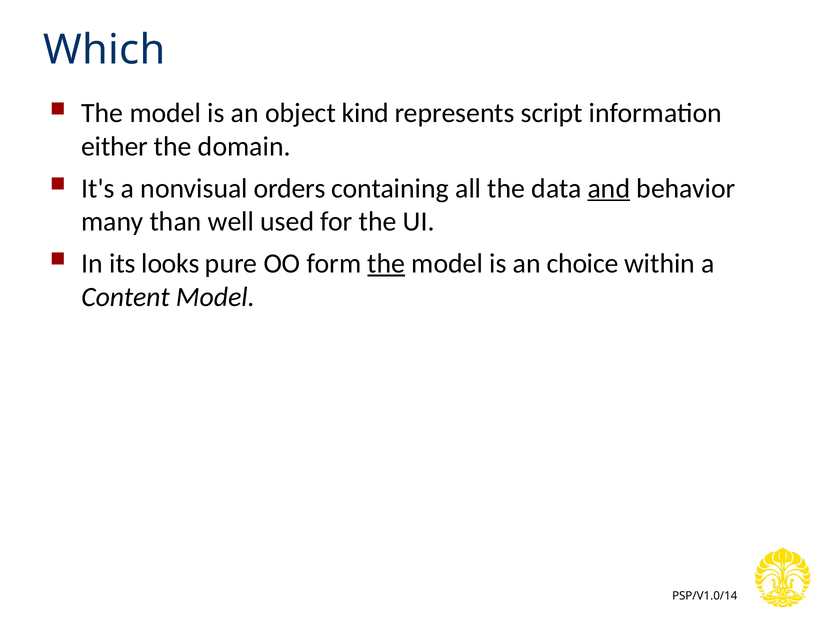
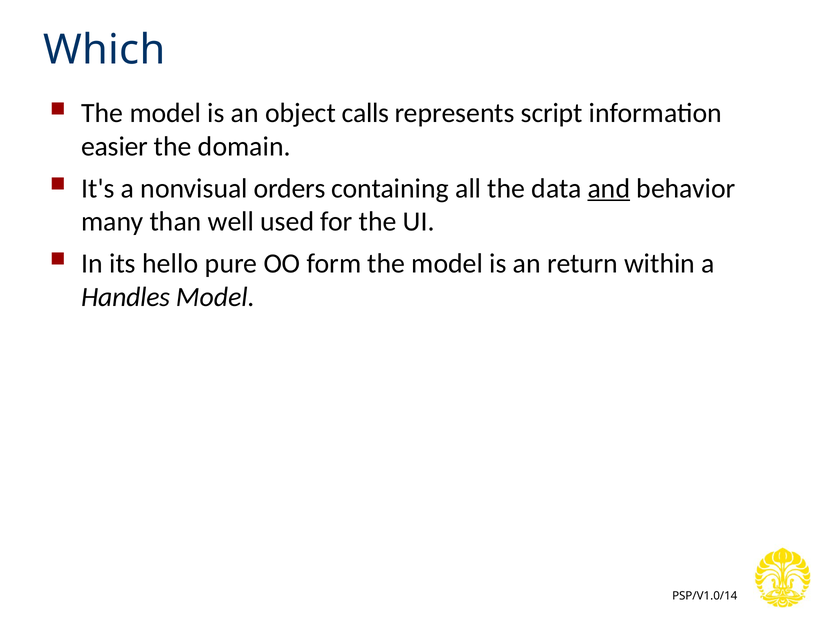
kind: kind -> calls (365, 113)
either: either -> easier (115, 147)
looks: looks -> hello (170, 263)
the underline: present -> none (386, 263)
choice: choice -> return (583, 263)
Content: Content -> Handles (126, 297)
